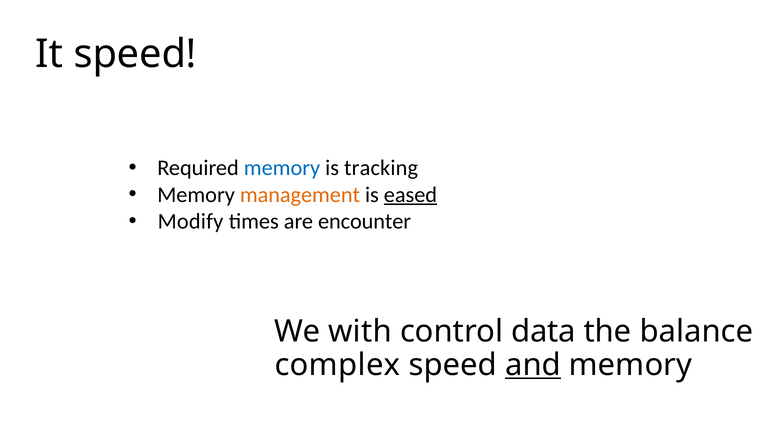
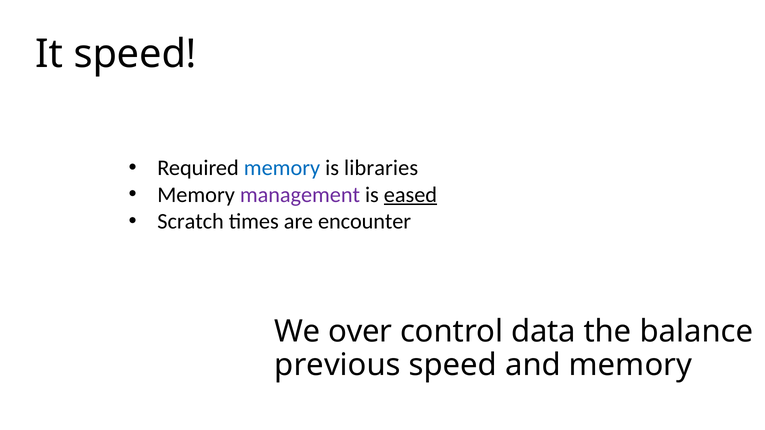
tracking: tracking -> libraries (381, 168)
management colour: orange -> purple (300, 195)
Modify: Modify -> Scratch (191, 222)
with: with -> over (360, 332)
complex: complex -> previous (338, 365)
and underline: present -> none (533, 365)
